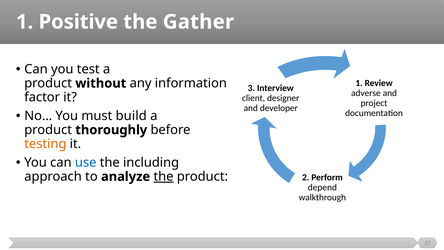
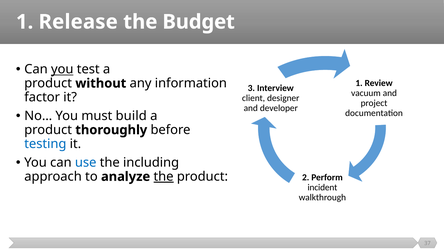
Positive: Positive -> Release (78, 22)
Gather: Gather -> Budget (199, 22)
you underline: none -> present (62, 69)
adverse: adverse -> vacuum (366, 93)
testing colour: orange -> blue (45, 144)
depend: depend -> incident (322, 187)
